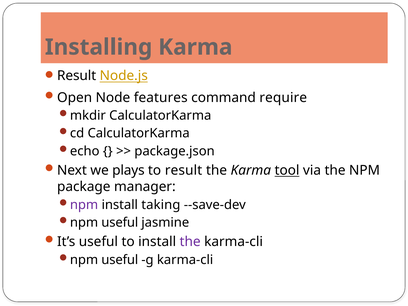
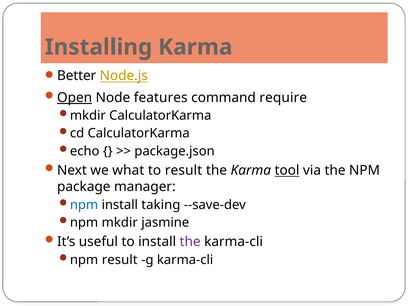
Result: Result -> Better (77, 76)
Open underline: none -> present (75, 98)
plays: plays -> what (128, 170)
npm colour: purple -> blue (84, 205)
useful: useful -> mkdir (120, 222)
useful: useful -> result (120, 260)
